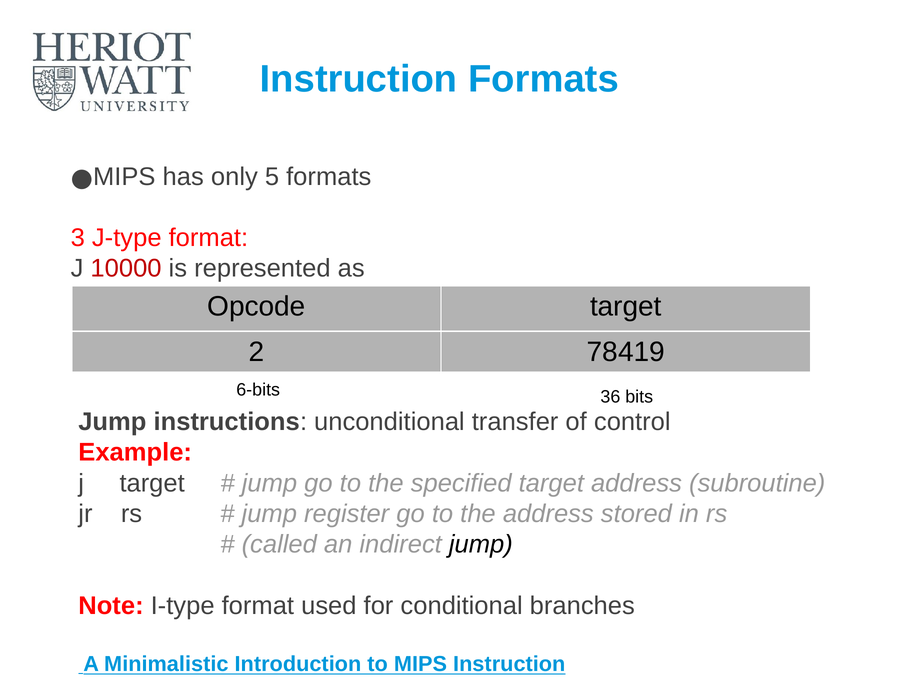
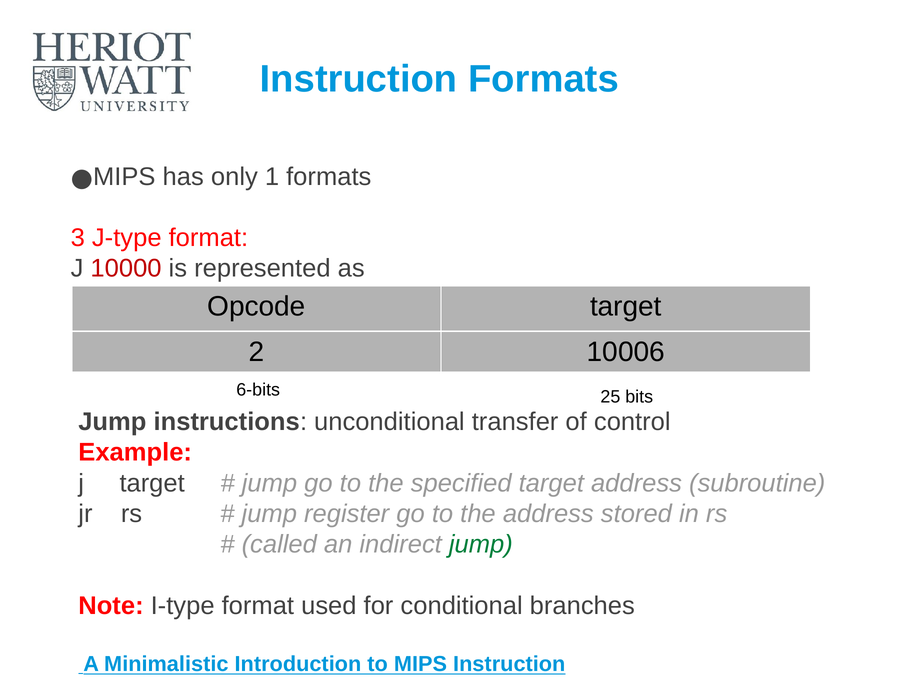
5: 5 -> 1 (272, 177)
78419: 78419 -> 10006 (626, 352)
36: 36 -> 25 (610, 397)
jump colour: black -> green (481, 545)
